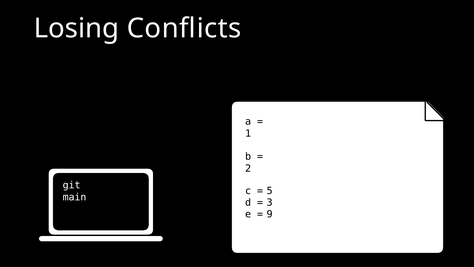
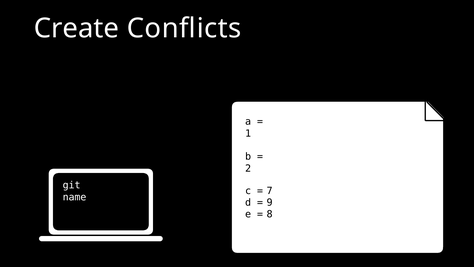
Losing: Losing -> Create (76, 28)
5: 5 -> 7 (270, 191)
main: main -> name (75, 197)
3: 3 -> 9 (270, 202)
9: 9 -> 8 (270, 214)
